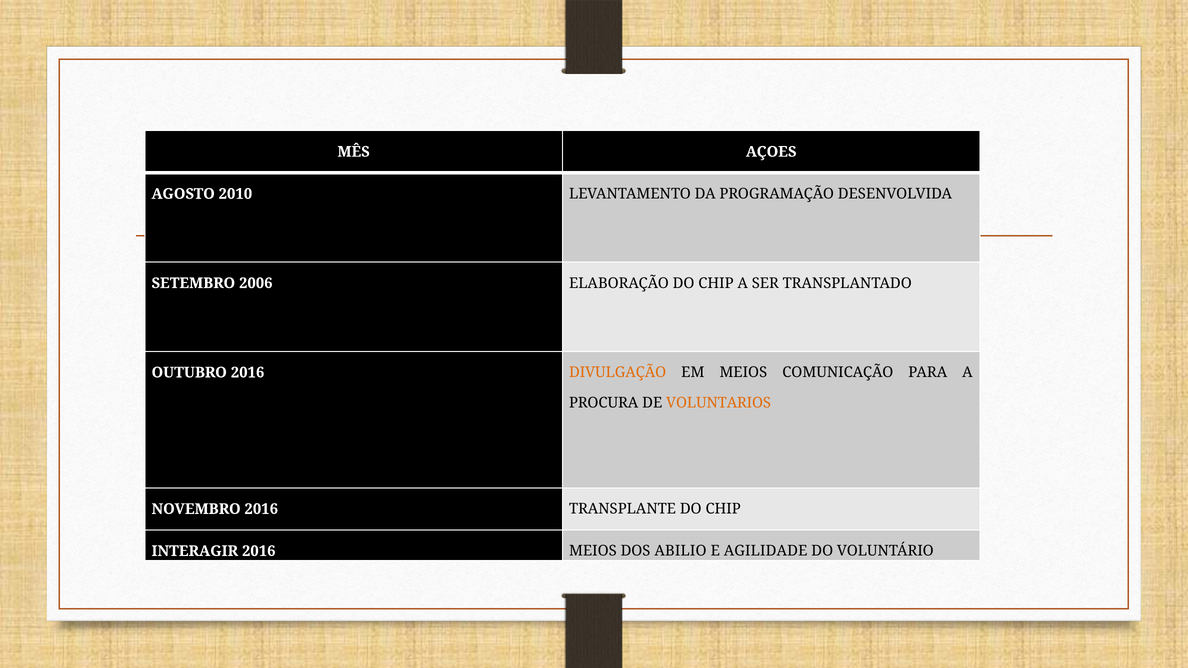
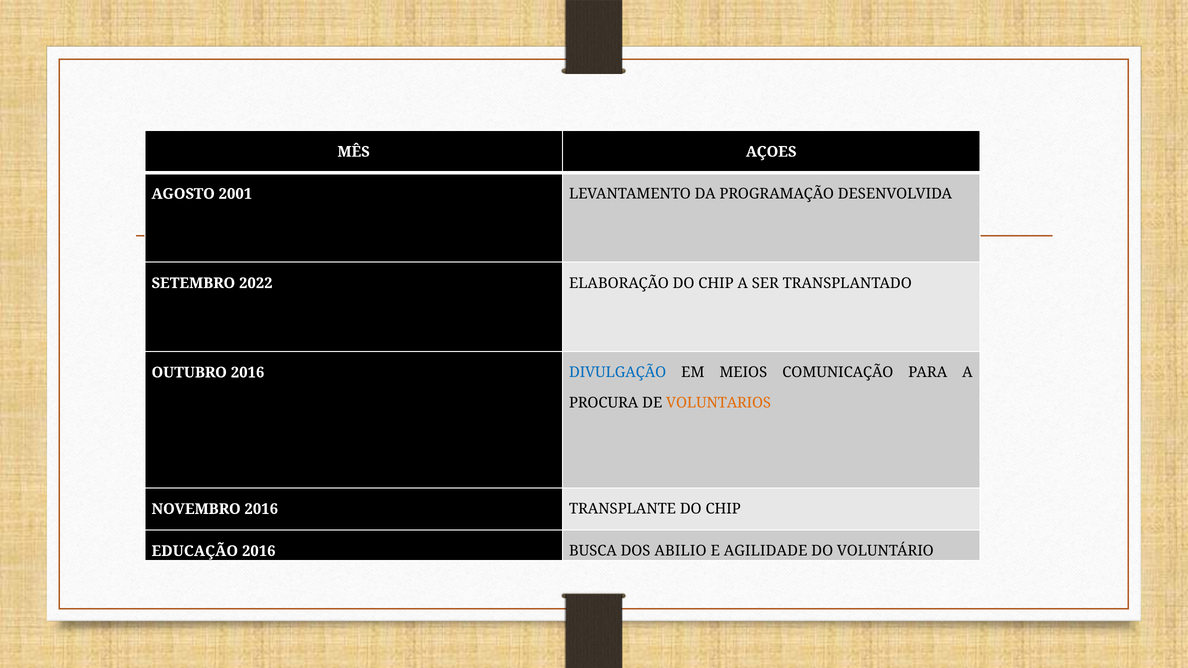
2010: 2010 -> 2001 (235, 194)
2006: 2006 -> 2022 (256, 283)
DIVULGAÇÃO colour: orange -> blue (618, 373)
INTERAGIR: INTERAGIR -> EDUCAÇÃO (195, 551)
2016 MEIOS: MEIOS -> BUSCA (593, 551)
